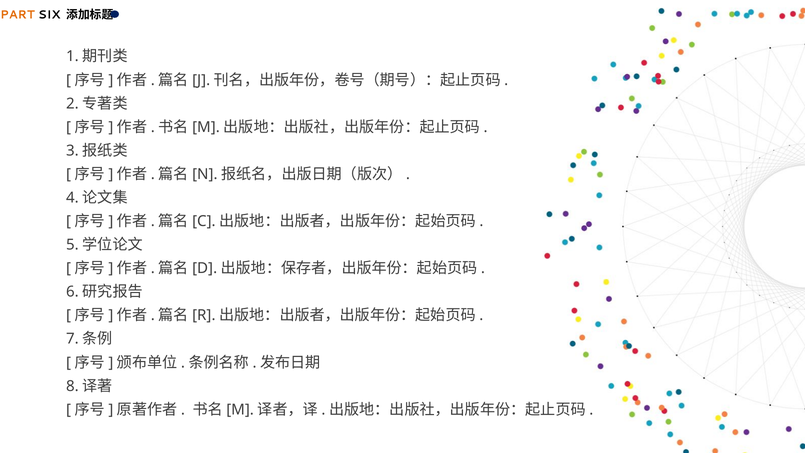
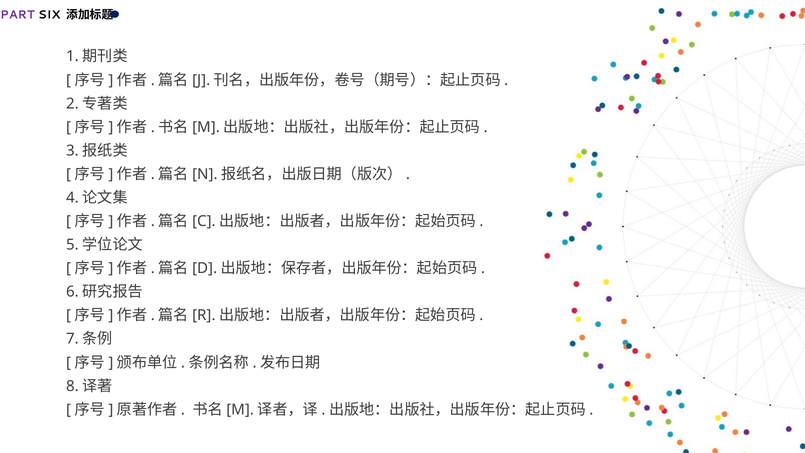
PART colour: orange -> purple (18, 15)
